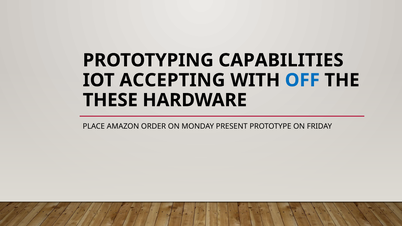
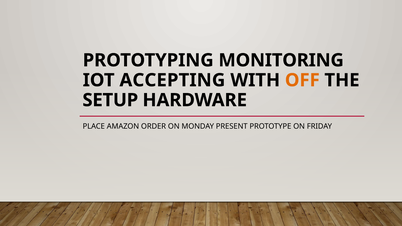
CAPABILITIES: CAPABILITIES -> MONITORING (281, 60)
OFF colour: blue -> orange (302, 80)
THESE: THESE -> SETUP (110, 100)
